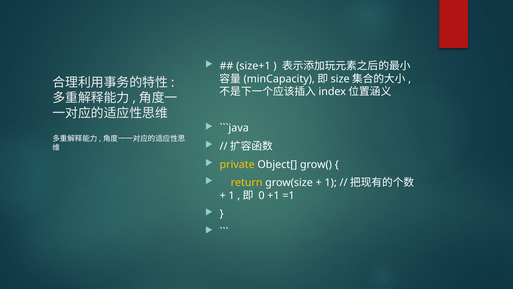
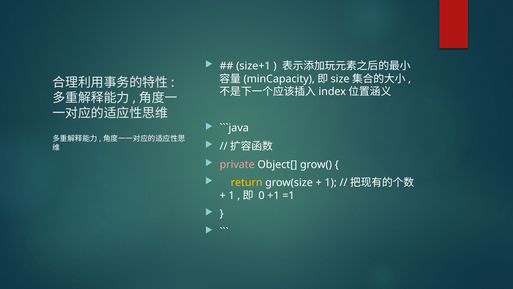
private colour: yellow -> pink (237, 164)
